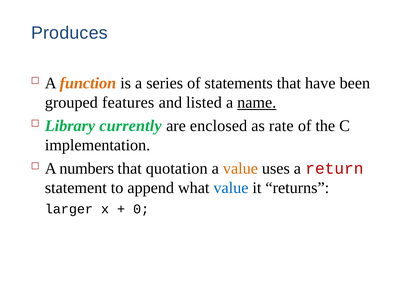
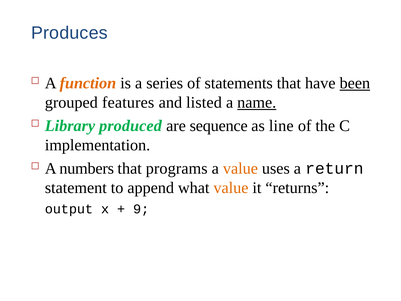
been underline: none -> present (355, 83)
currently: currently -> produced (130, 126)
enclosed: enclosed -> sequence (219, 126)
rate: rate -> line (281, 126)
quotation: quotation -> programs (177, 168)
return colour: red -> black (334, 168)
value colour: blue -> orange (231, 188)
larger: larger -> output (69, 209)
0: 0 -> 9 (141, 209)
